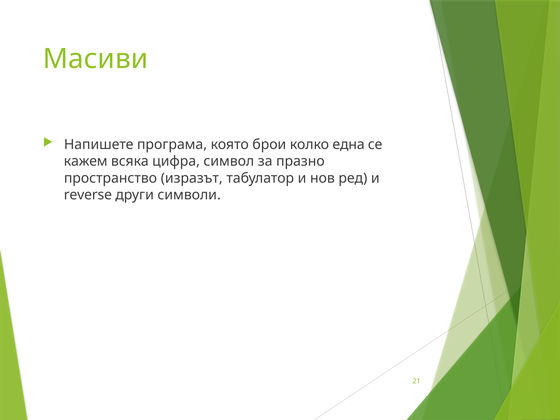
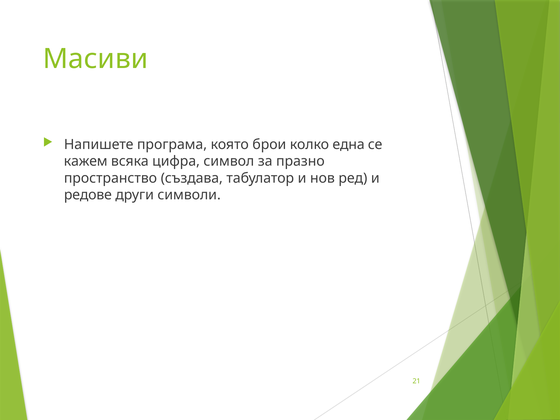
изразът: изразът -> създава (192, 178)
reverse: reverse -> редове (88, 195)
